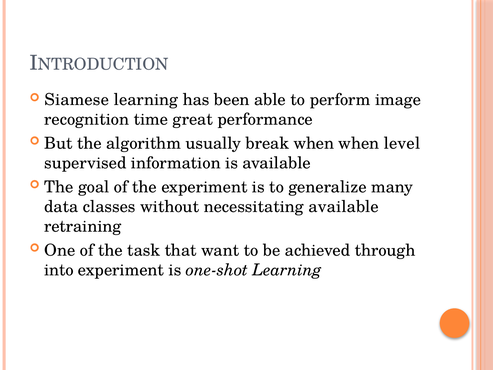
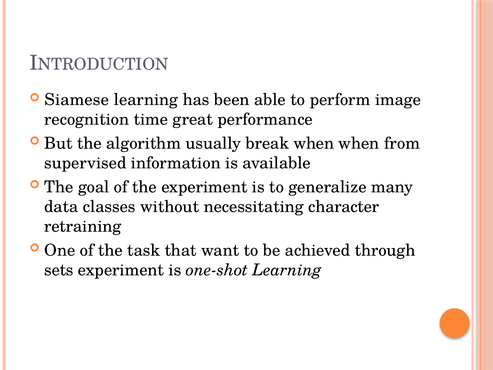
level: level -> from (402, 143)
necessitating available: available -> character (344, 207)
into: into -> sets (59, 270)
